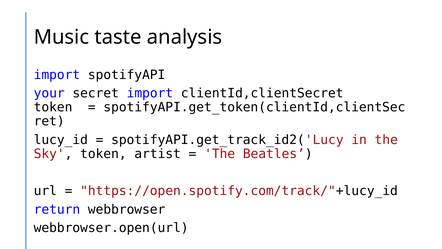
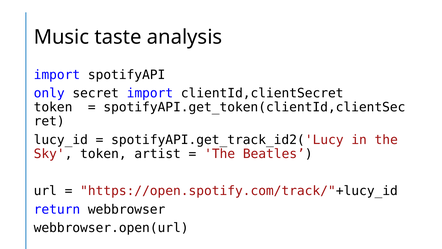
your: your -> only (49, 93)
